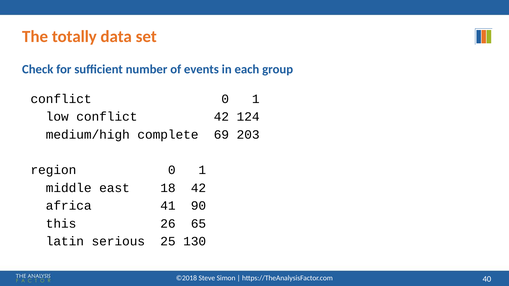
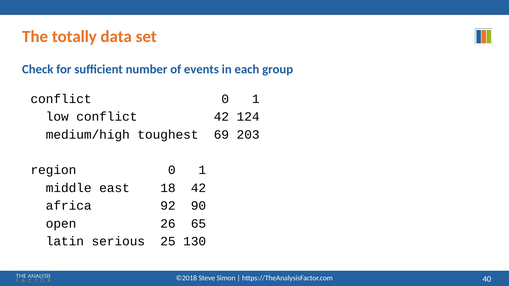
complete: complete -> toughest (168, 135)
41: 41 -> 92 (168, 206)
this: this -> open (61, 224)
